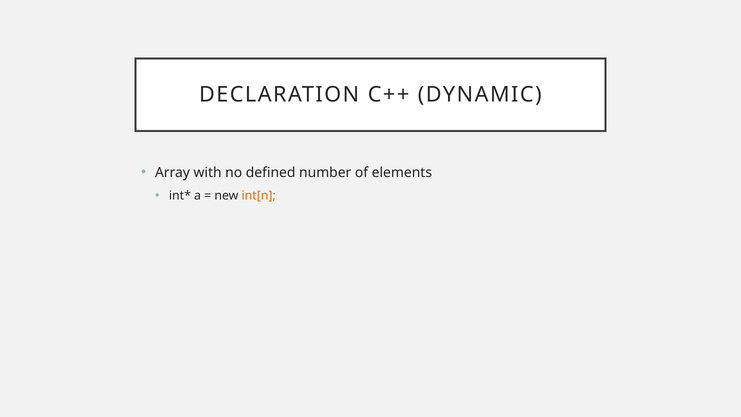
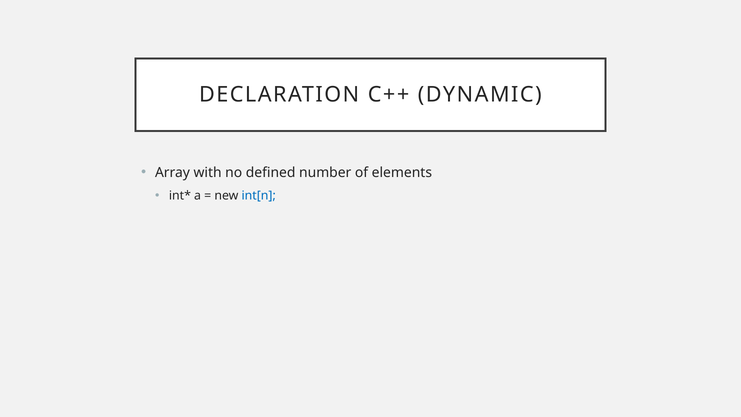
int[n colour: orange -> blue (259, 196)
